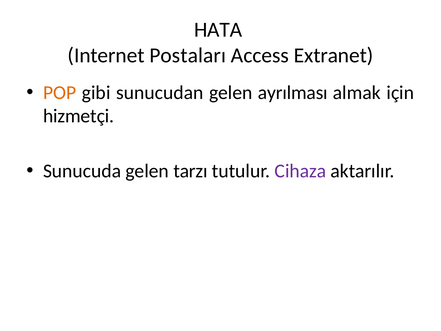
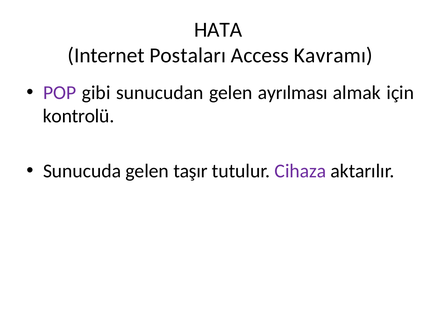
Extranet: Extranet -> Kavramı (333, 56)
POP colour: orange -> purple (60, 93)
hizmetçi: hizmetçi -> kontrolü (79, 116)
tarzı: tarzı -> taşır (190, 171)
